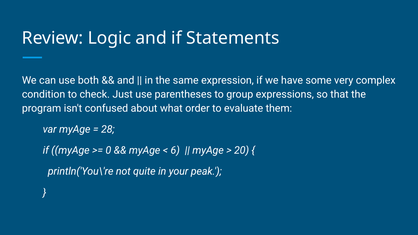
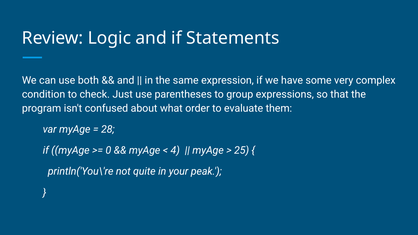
6: 6 -> 4 (175, 151)
20: 20 -> 25 (242, 151)
